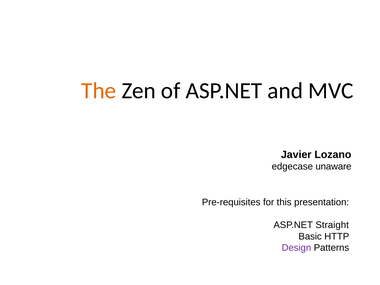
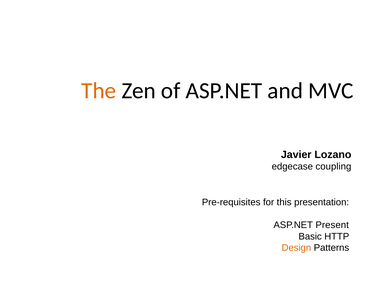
unaware: unaware -> coupling (333, 167)
Straight: Straight -> Present (332, 225)
Design colour: purple -> orange (296, 248)
